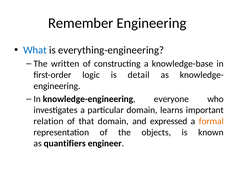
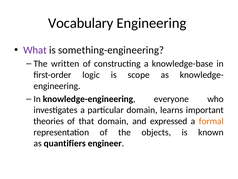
Remember: Remember -> Vocabulary (81, 23)
What colour: blue -> purple (35, 50)
everything-engineering: everything-engineering -> something-engineering (111, 50)
detail: detail -> scope (139, 75)
relation: relation -> theories (49, 121)
